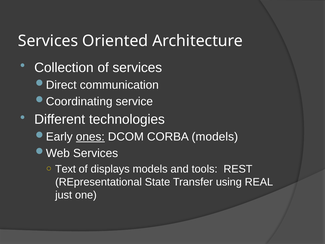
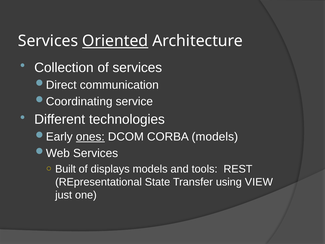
Oriented underline: none -> present (115, 41)
Text: Text -> Built (65, 169)
REAL: REAL -> VIEW (259, 182)
